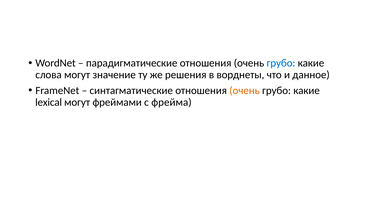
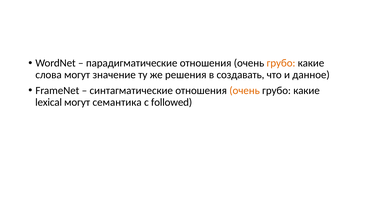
грубо colour: blue -> orange (281, 63)
ворднеты: ворднеты -> создавать (240, 75)
фреймами: фреймами -> семантика (117, 102)
фрейма: фрейма -> followed (172, 102)
